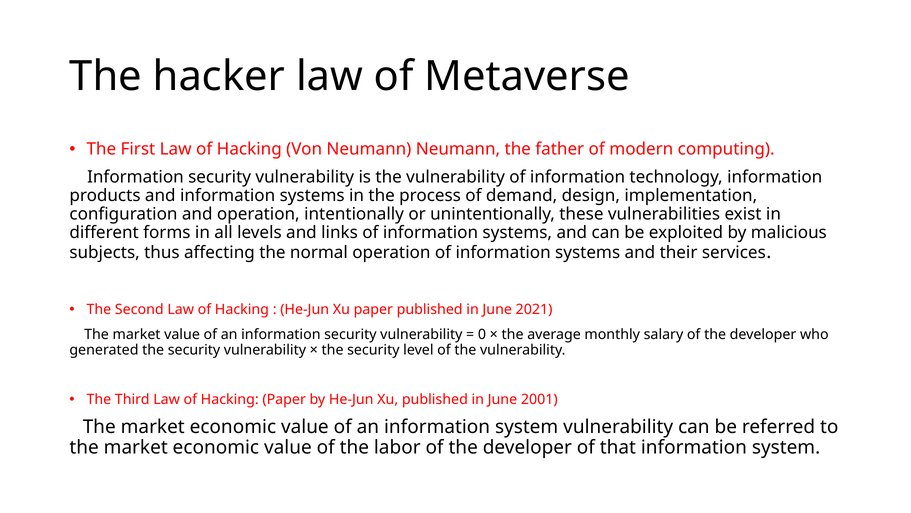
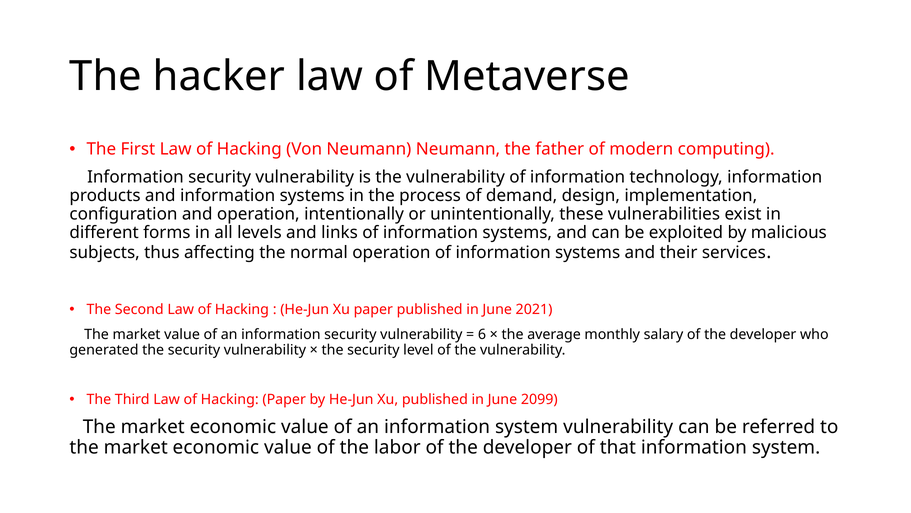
0: 0 -> 6 (482, 334)
2001: 2001 -> 2099 (539, 399)
